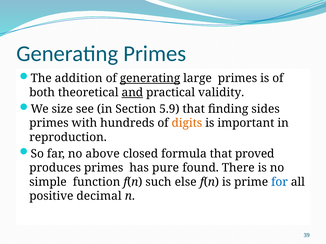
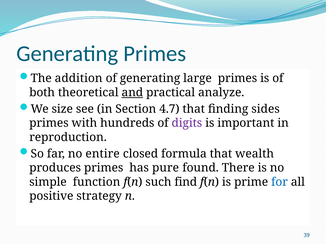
generating underline: present -> none (150, 79)
validity: validity -> analyze (221, 93)
5.9: 5.9 -> 4.7 (169, 109)
digits colour: orange -> purple (187, 123)
above: above -> entire (103, 154)
proved: proved -> wealth (255, 154)
else: else -> find (186, 182)
decimal: decimal -> strategy (99, 196)
